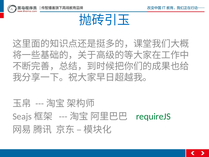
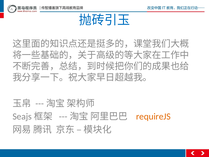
requireJS colour: green -> orange (153, 116)
